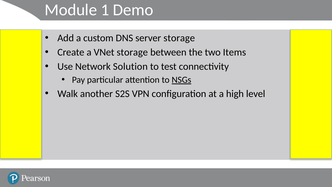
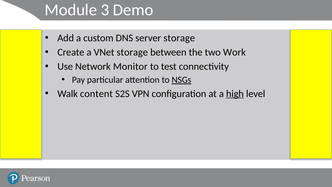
1: 1 -> 3 (105, 10)
Items: Items -> Work (234, 52)
Solution: Solution -> Monitor (130, 66)
another: another -> content (96, 94)
high underline: none -> present (235, 94)
